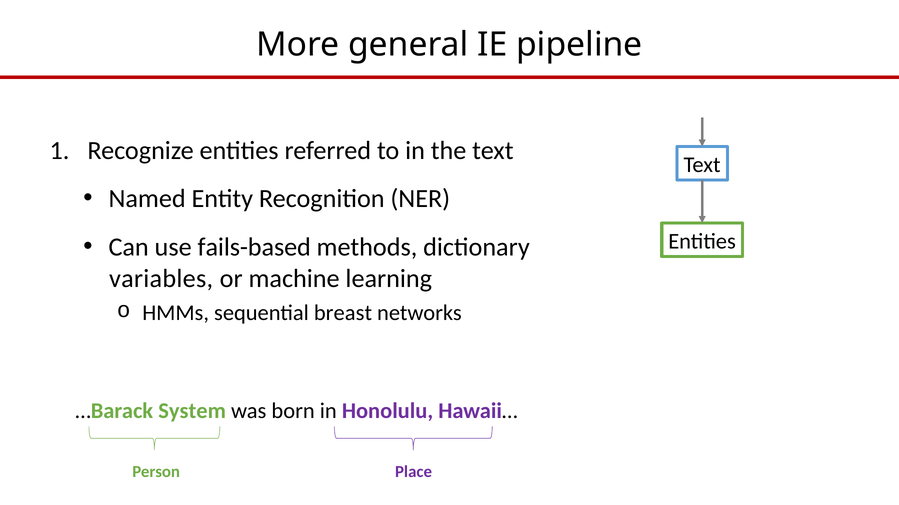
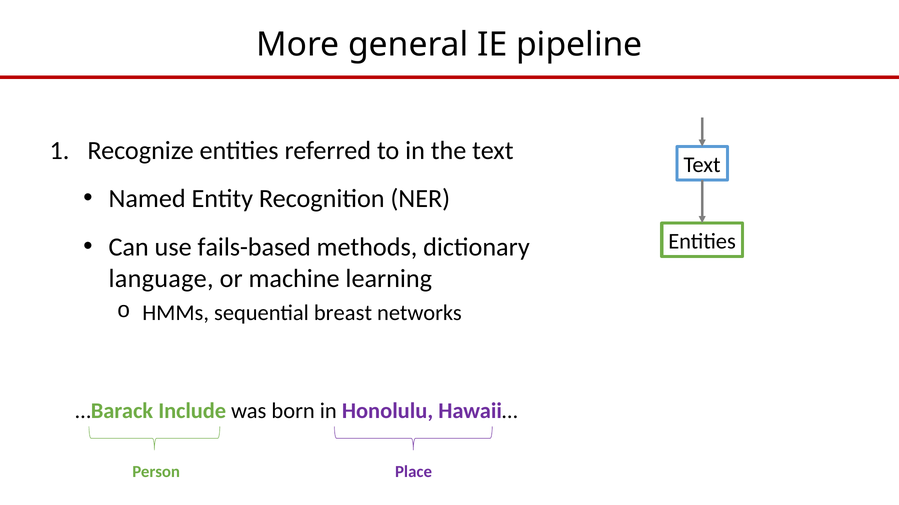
variables: variables -> language (161, 279)
System: System -> Include (192, 411)
